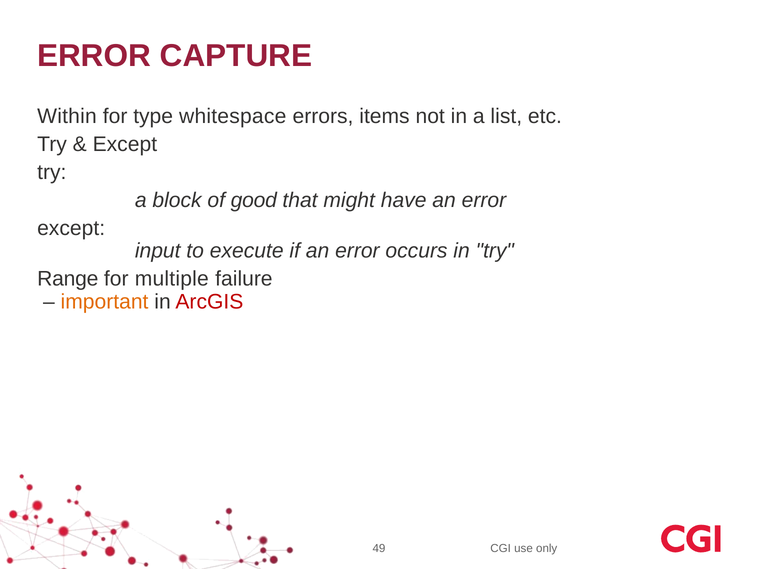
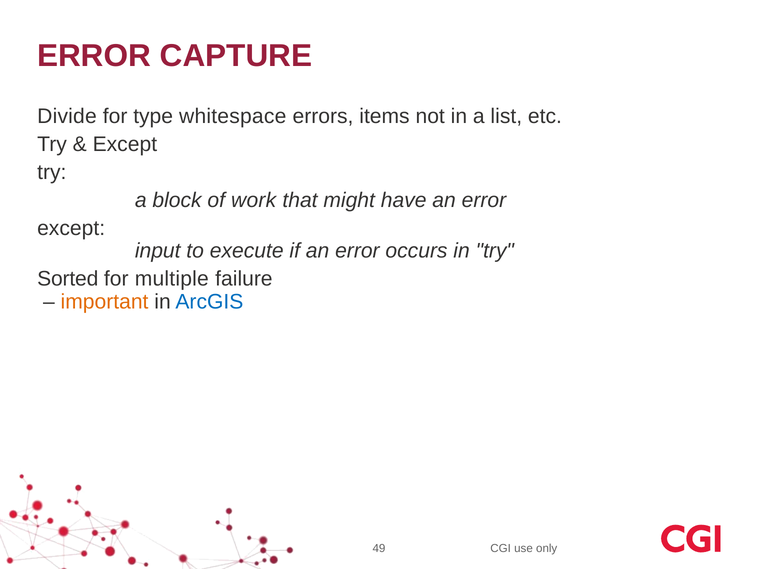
Within: Within -> Divide (67, 116)
good: good -> work (254, 200)
Range: Range -> Sorted (68, 279)
ArcGIS colour: red -> blue (209, 301)
